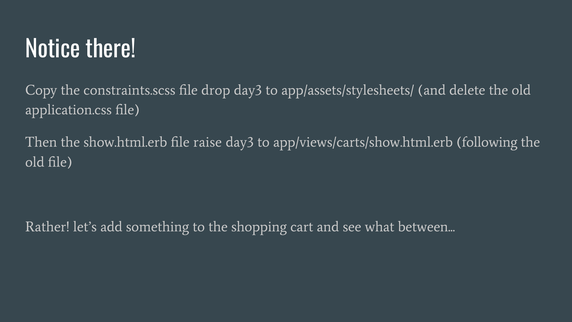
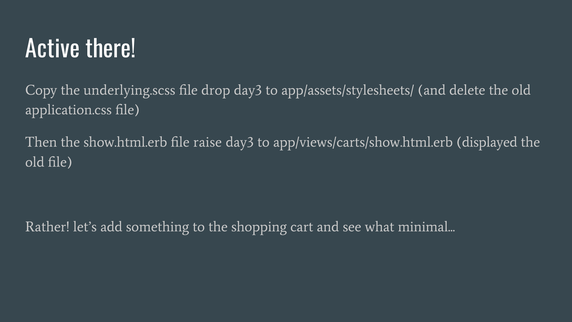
Notice: Notice -> Active (52, 50)
constraints.scss: constraints.scss -> underlying.scss (129, 90)
following: following -> displayed (487, 142)
between: between -> minimal (427, 227)
